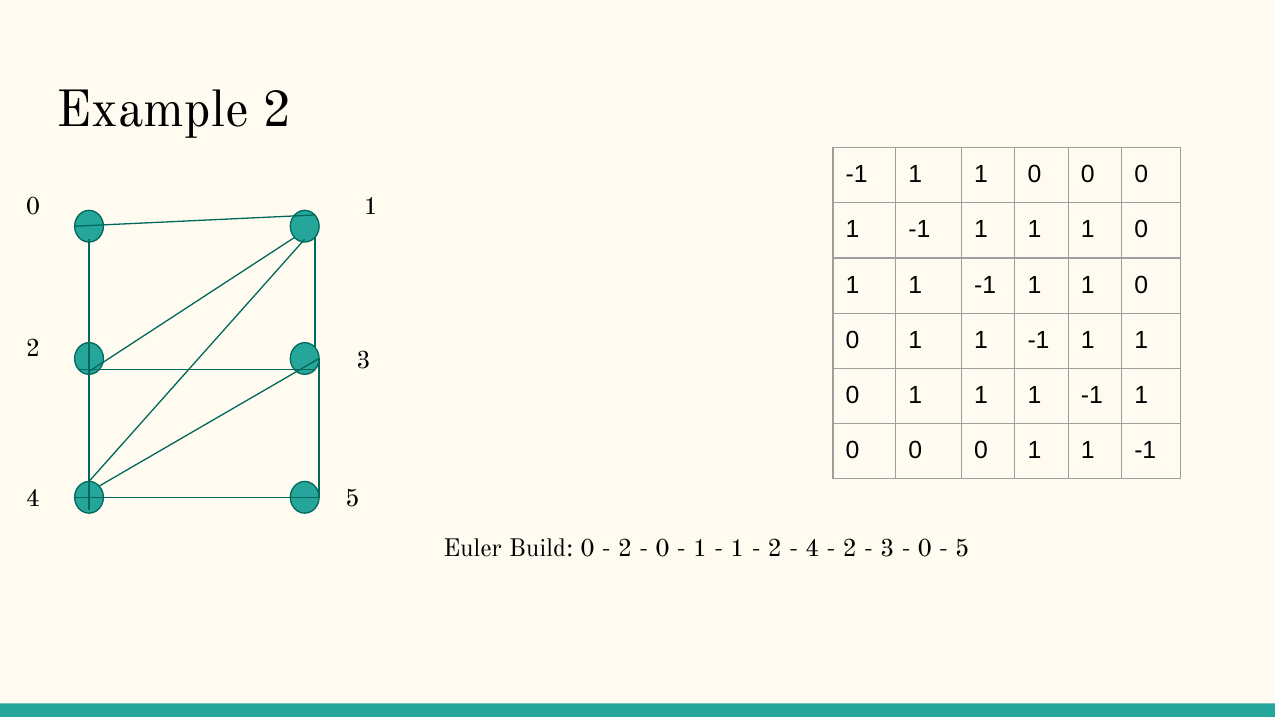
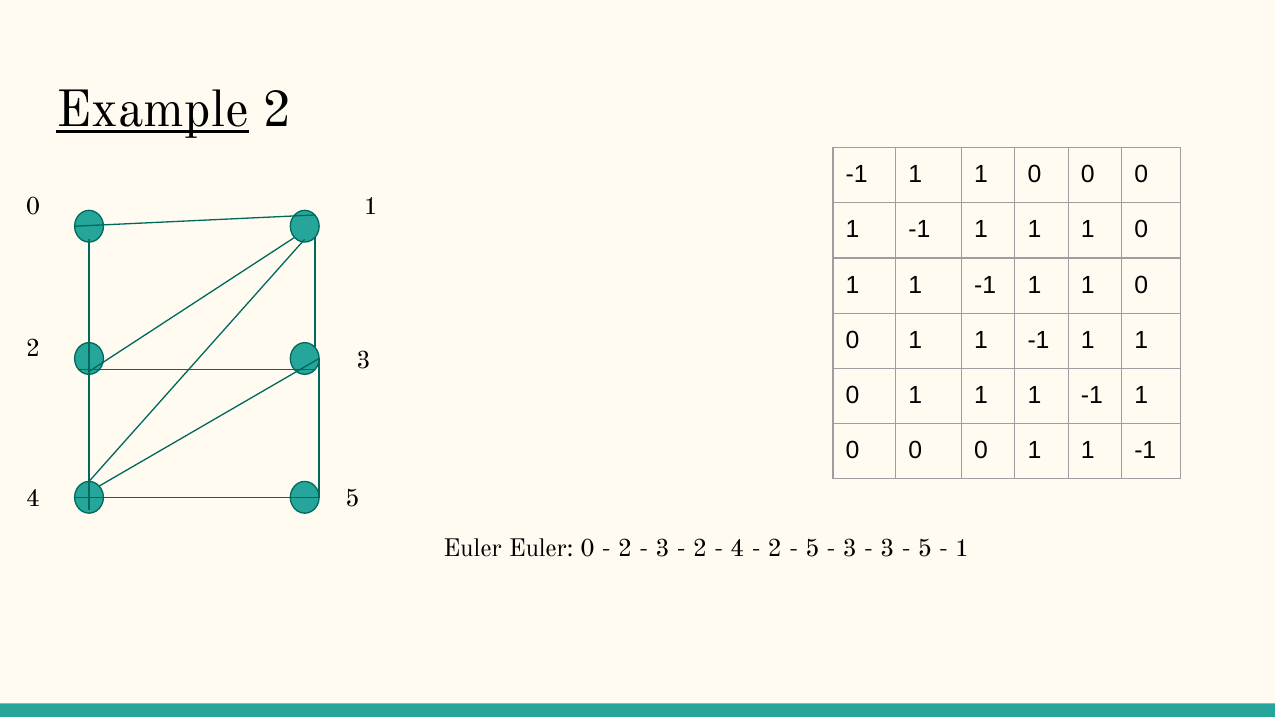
Example underline: none -> present (152, 109)
Euler Build: Build -> Euler (541, 548)
0: 0 -> 3 (662, 548)
1: 1 -> 2 (700, 548)
1: 1 -> 4 (737, 548)
4: 4 -> 5 (812, 548)
2: 2 -> 3 (850, 548)
0: 0 -> 5 (925, 548)
5: 5 -> 1 (962, 548)
